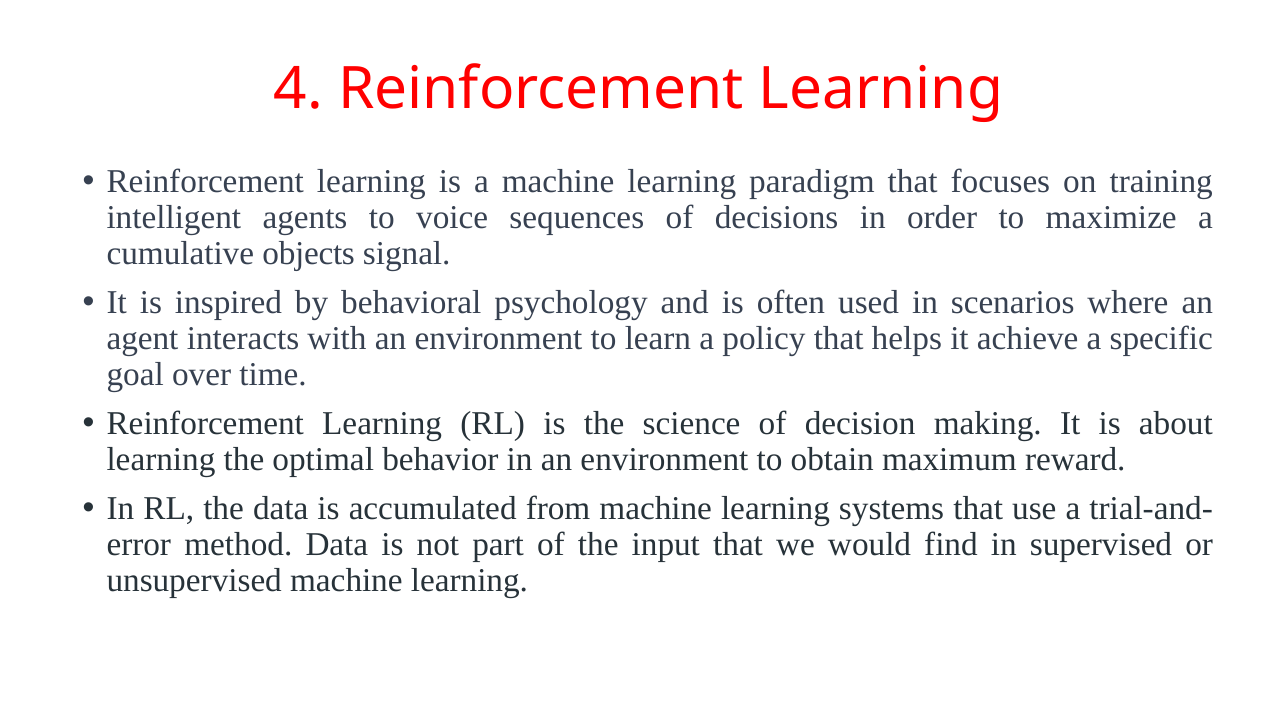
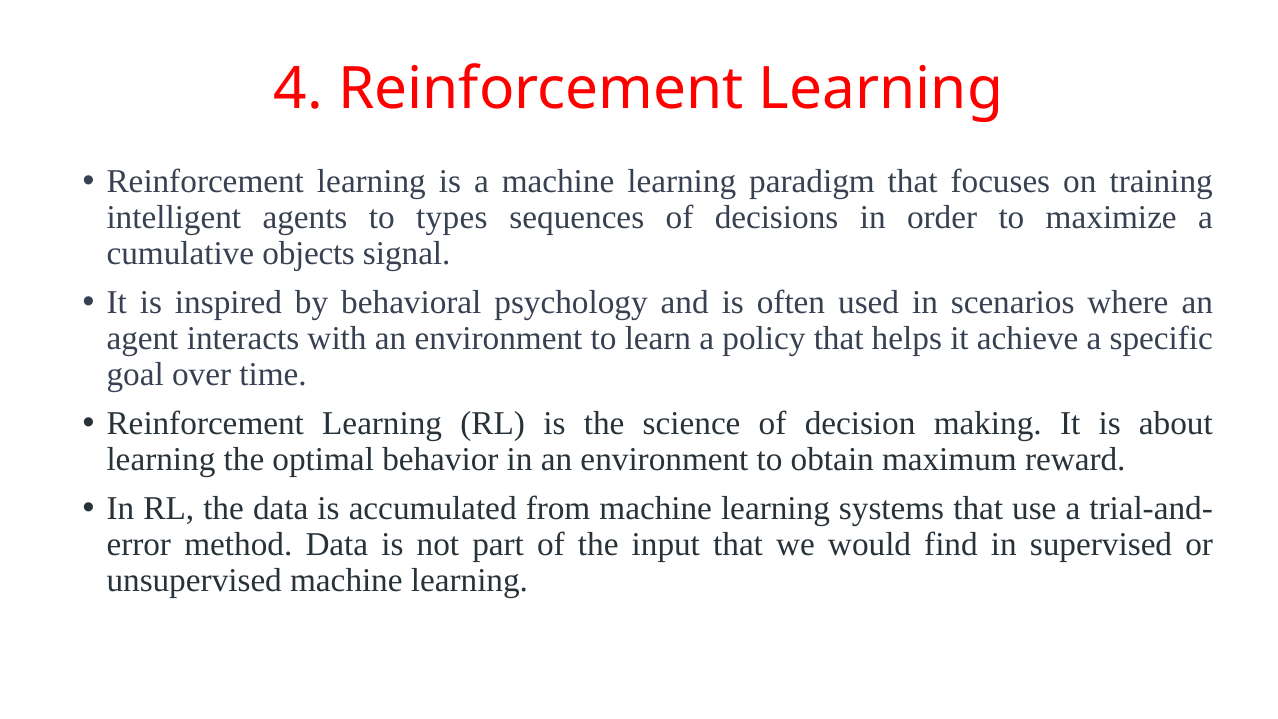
voice: voice -> types (452, 217)
